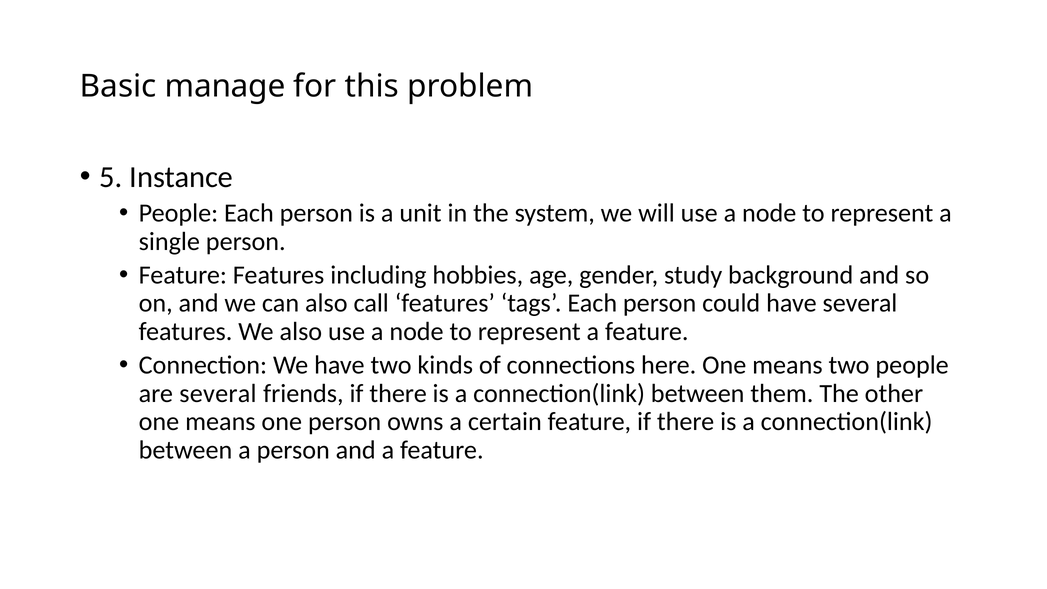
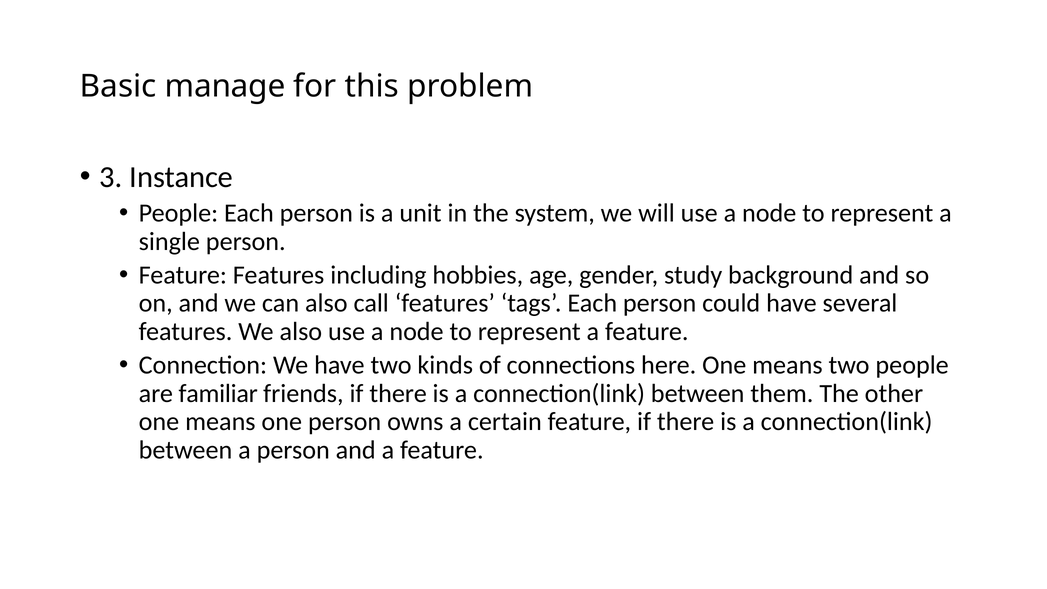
5: 5 -> 3 (111, 177)
are several: several -> familiar (218, 394)
